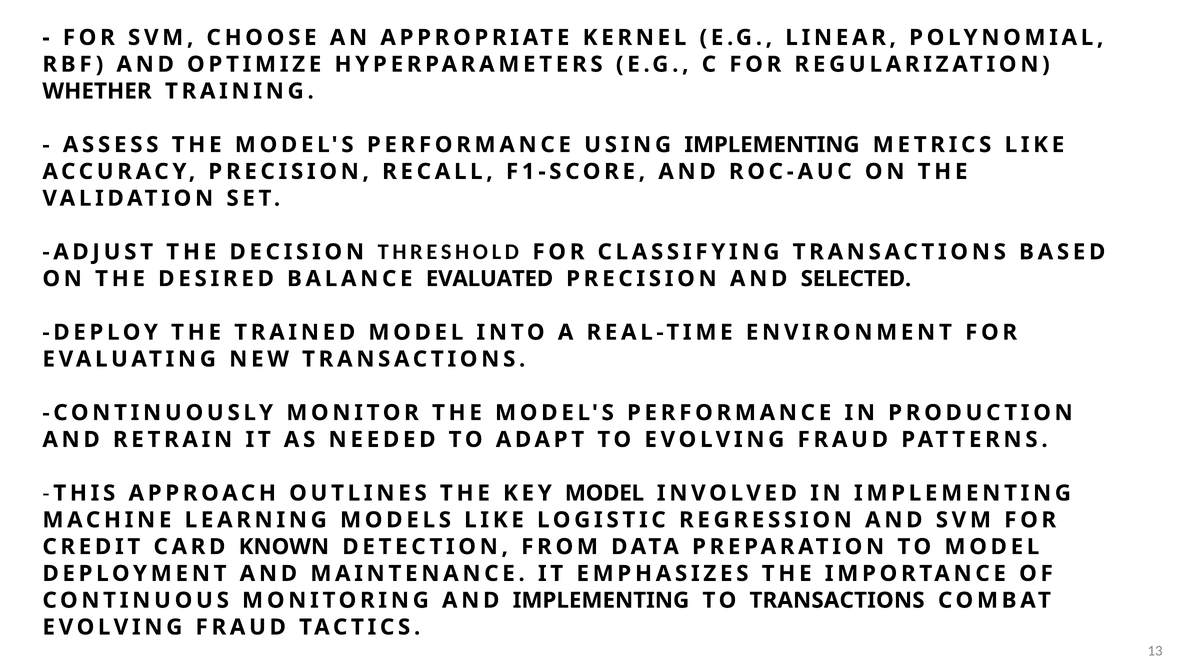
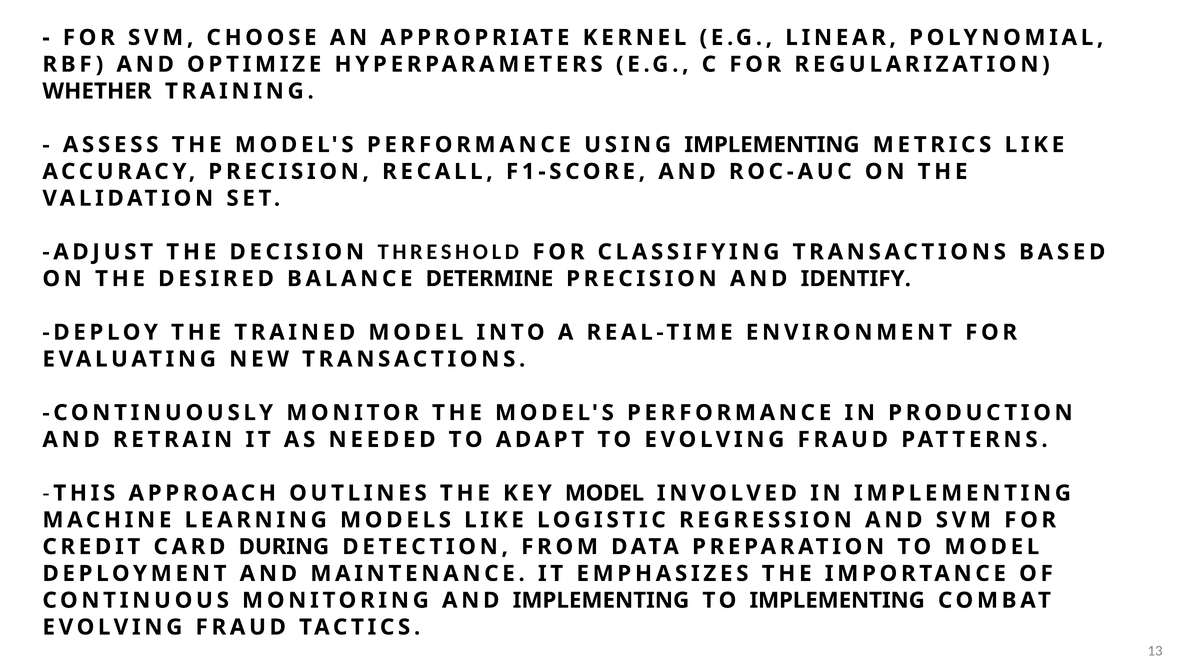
EVALUATED: EVALUATED -> DETERMINE (489, 279)
AND SELECTED: SELECTED -> IDENTIFY (856, 279)
KNOWN: KNOWN -> DURING (284, 547)
TO TRANSACTIONS: TRANSACTIONS -> IMPLEMENTING (837, 600)
